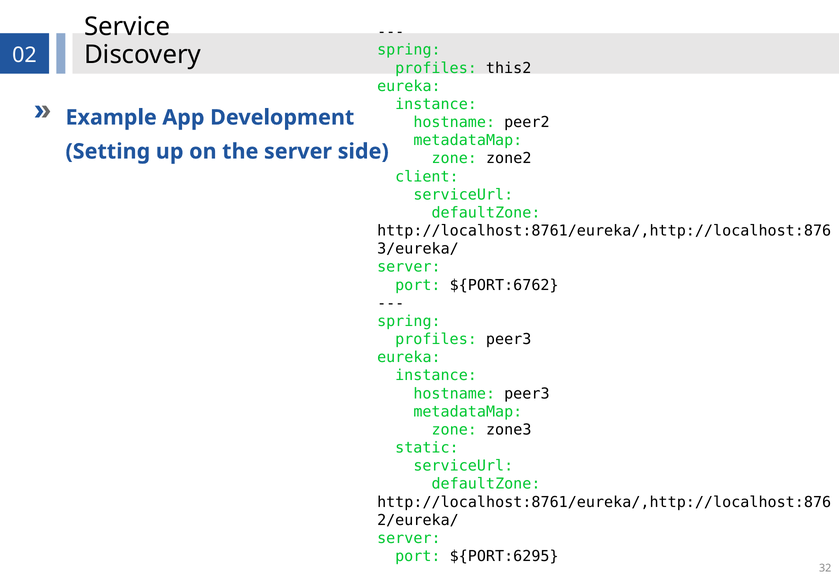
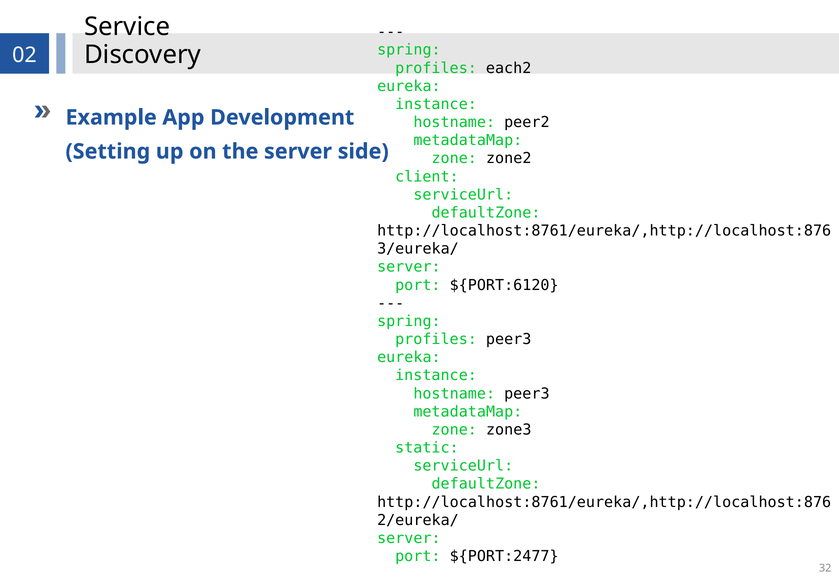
this2: this2 -> each2 (509, 68)
${PORT:6762: ${PORT:6762 -> ${PORT:6120 (504, 285)
${PORT:6295: ${PORT:6295 -> ${PORT:2477 (504, 556)
